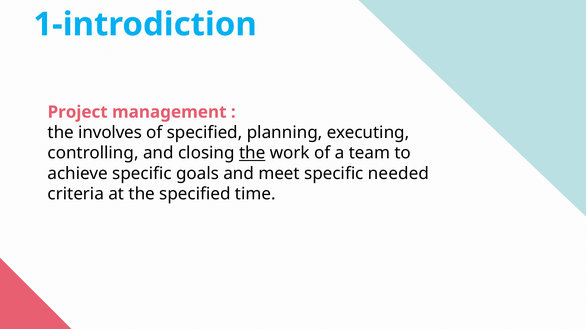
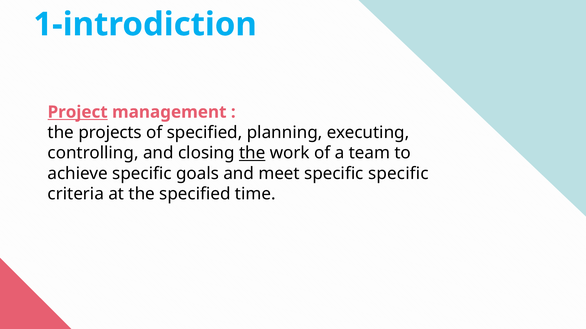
Project underline: none -> present (78, 112)
involves: involves -> projects (110, 133)
specific needed: needed -> specific (398, 174)
